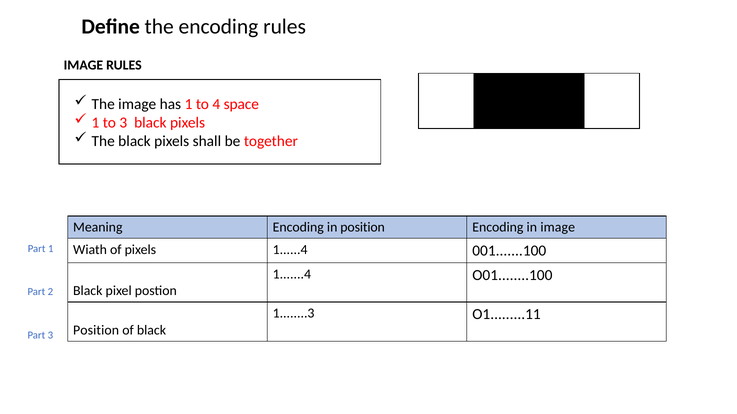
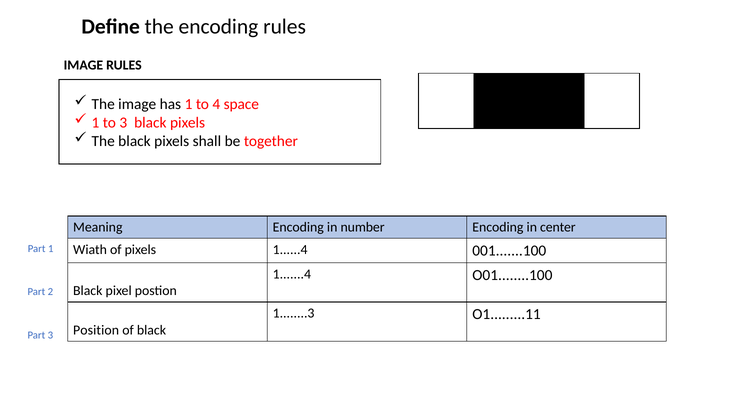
in position: position -> number (363, 228)
in image: image -> center (558, 228)
